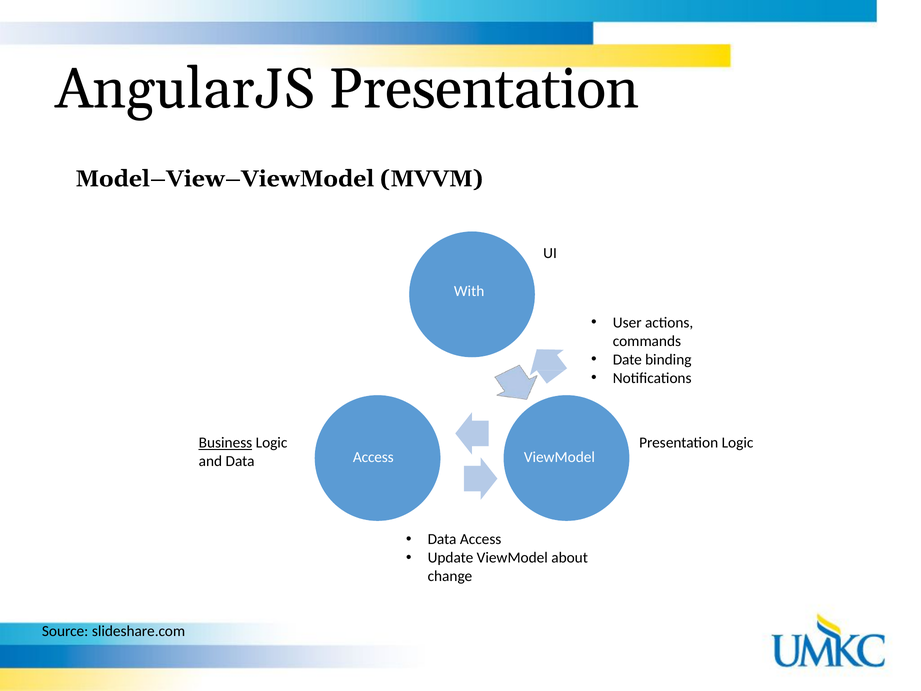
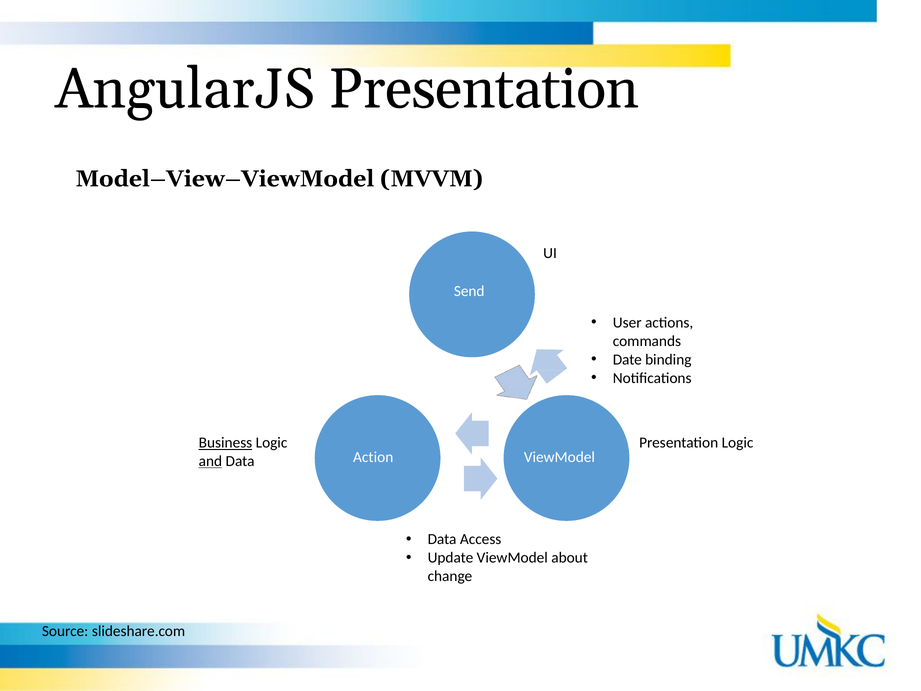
With: With -> Send (469, 291)
Access: Access -> Action (373, 457)
and underline: none -> present (210, 461)
